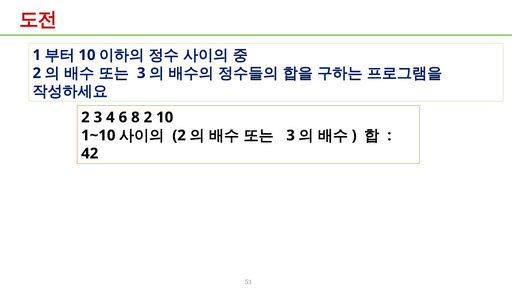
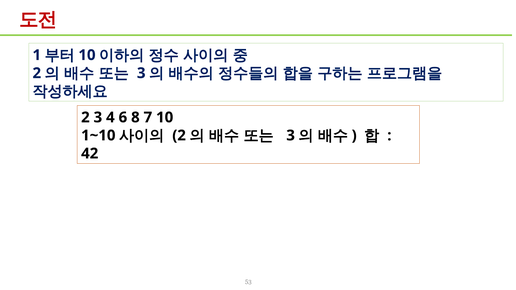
8 2: 2 -> 7 (148, 117)
